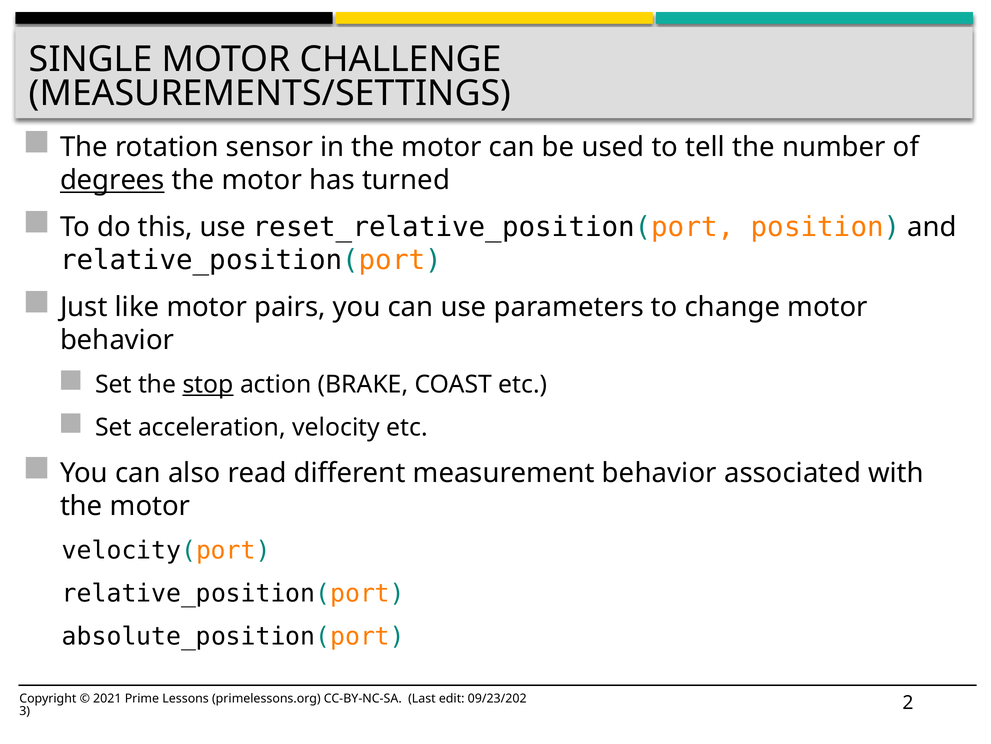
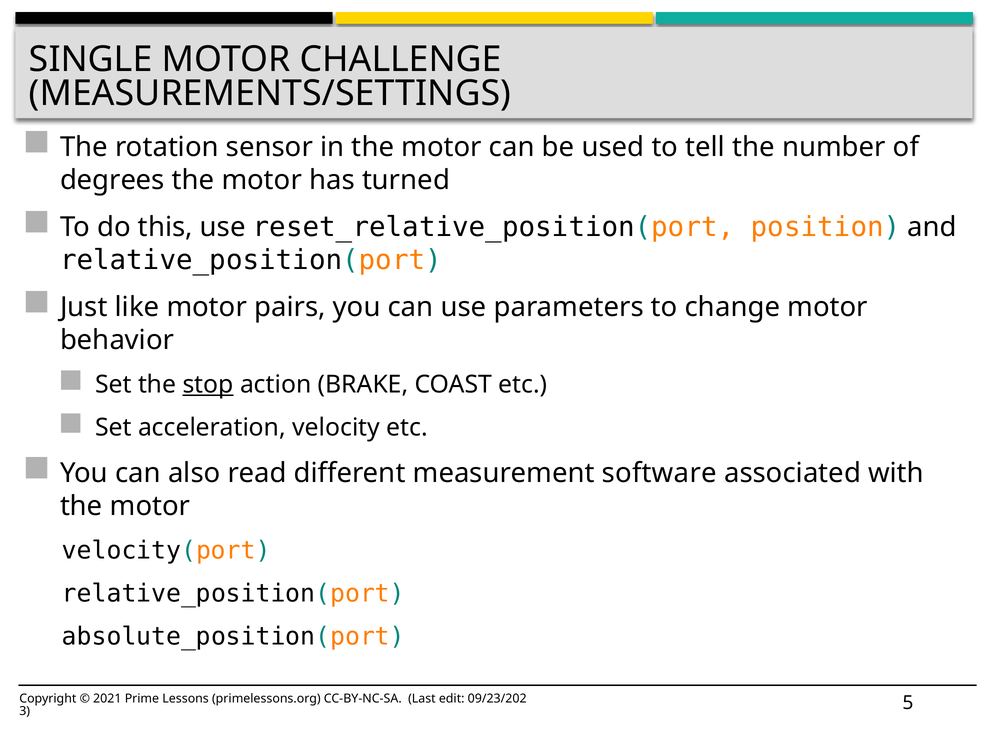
degrees underline: present -> none (112, 180)
measurement behavior: behavior -> software (659, 473)
2: 2 -> 5 (908, 702)
